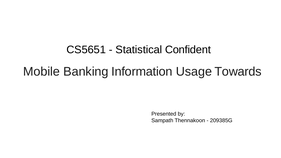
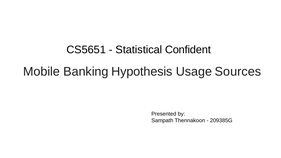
Information: Information -> Hypothesis (142, 72)
Towards: Towards -> Sources (238, 72)
